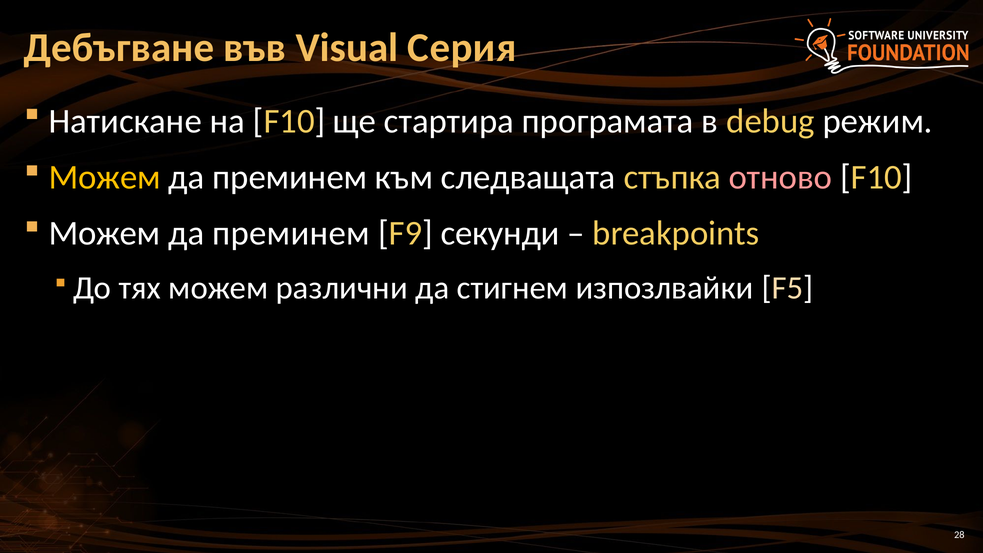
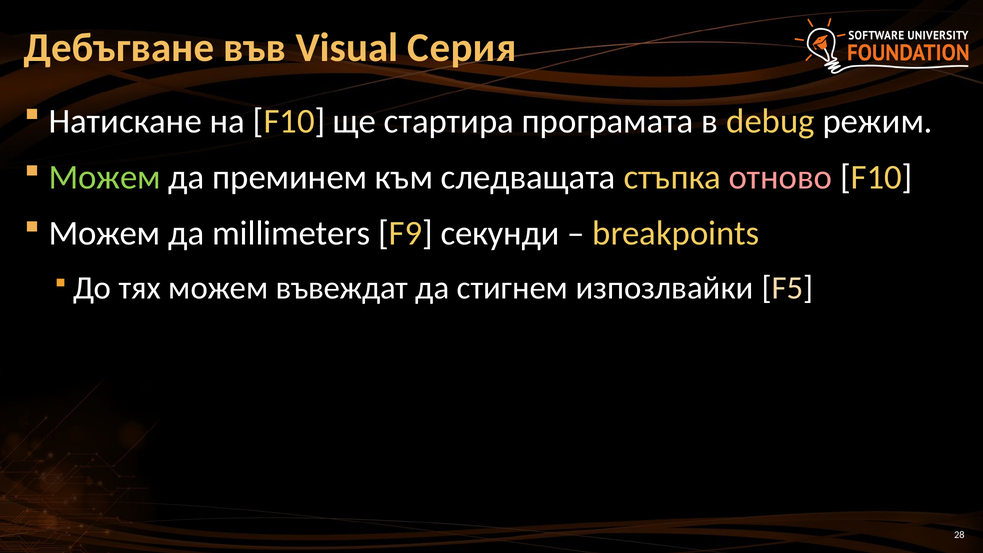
Можем colour: yellow -> light green (105, 177)
преминем: преминем -> millimeters (291, 233)
различни: различни -> въвеждат (342, 288)
